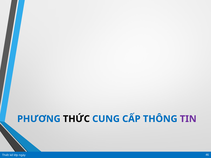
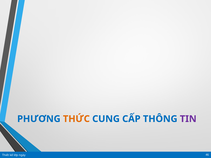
THỨC colour: black -> orange (76, 119)
